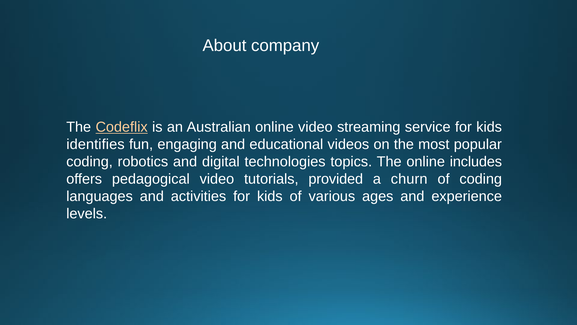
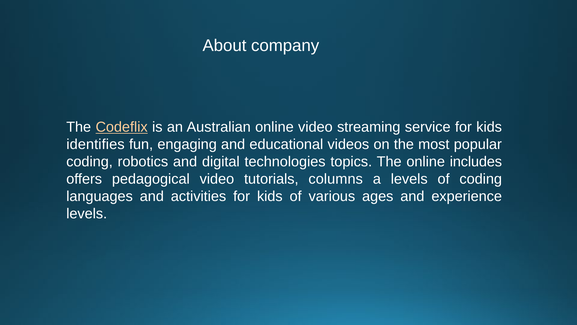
provided: provided -> columns (336, 179)
a churn: churn -> levels (409, 179)
